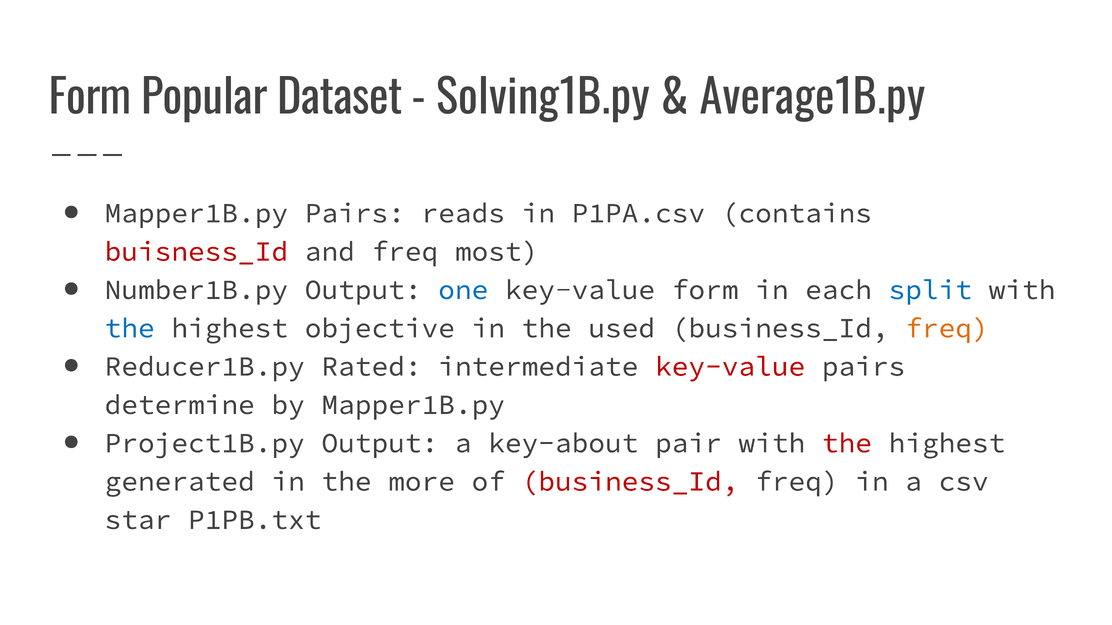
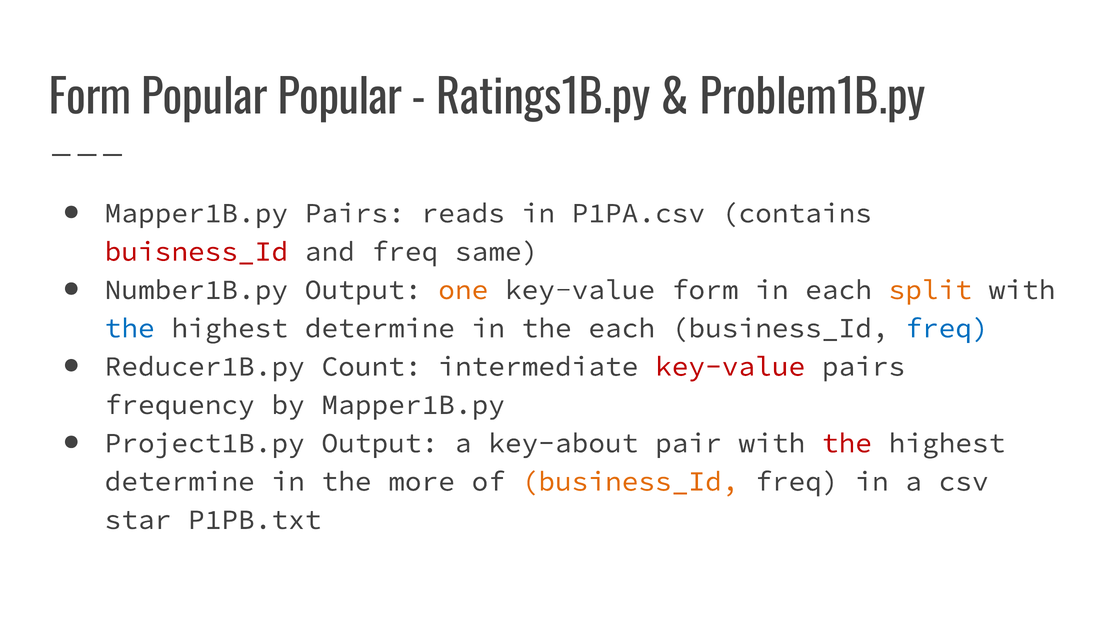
Popular Dataset: Dataset -> Popular (340, 99)
Solving1B.py: Solving1B.py -> Ratings1B.py (543, 99)
Average1B.py: Average1B.py -> Problem1B.py (813, 99)
most: most -> same (497, 252)
one colour: blue -> orange (463, 290)
split colour: blue -> orange (930, 290)
objective: objective -> determine (380, 328)
the used: used -> each (622, 328)
freq colour: orange -> blue (947, 328)
Rated: Rated -> Count (372, 367)
determine: determine -> frequency (180, 405)
generated: generated -> determine (180, 482)
business_Id colour: red -> orange (630, 482)
